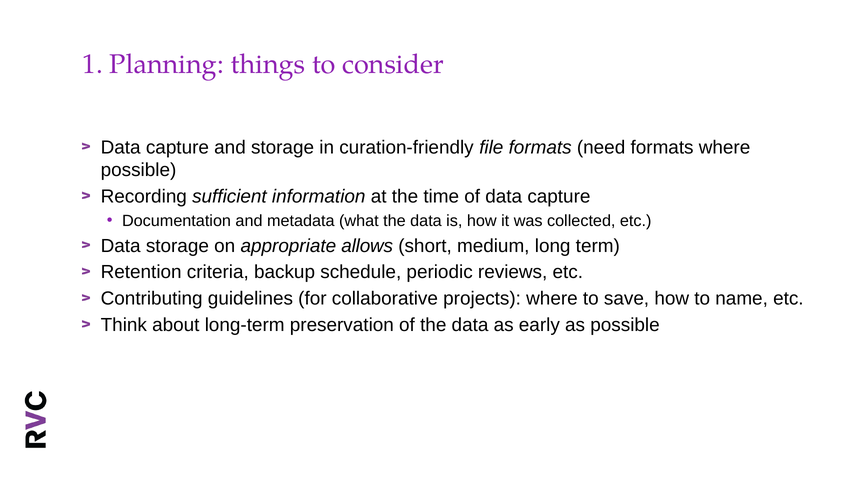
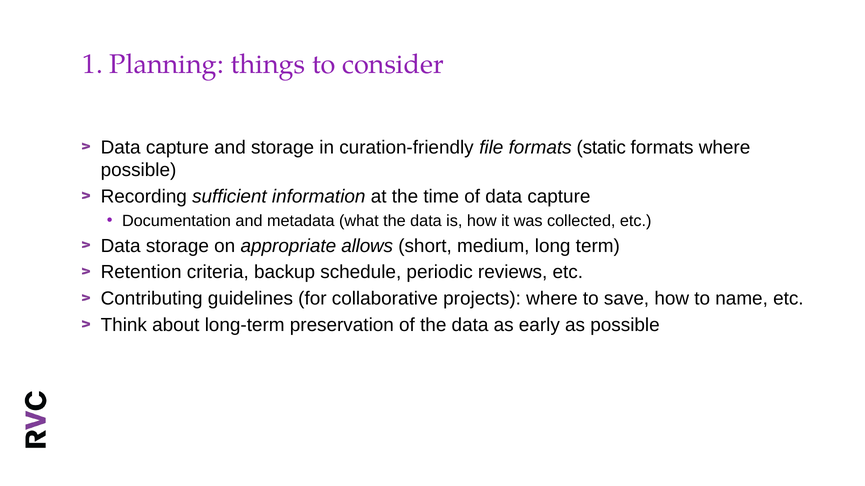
need: need -> static (601, 148)
